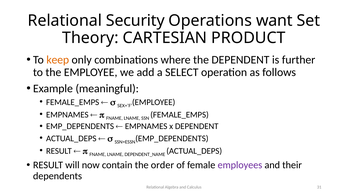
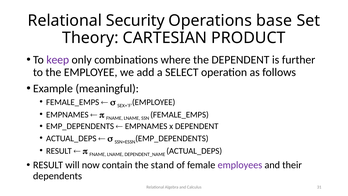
want: want -> base (274, 21)
keep colour: orange -> purple (58, 60)
order: order -> stand (162, 165)
